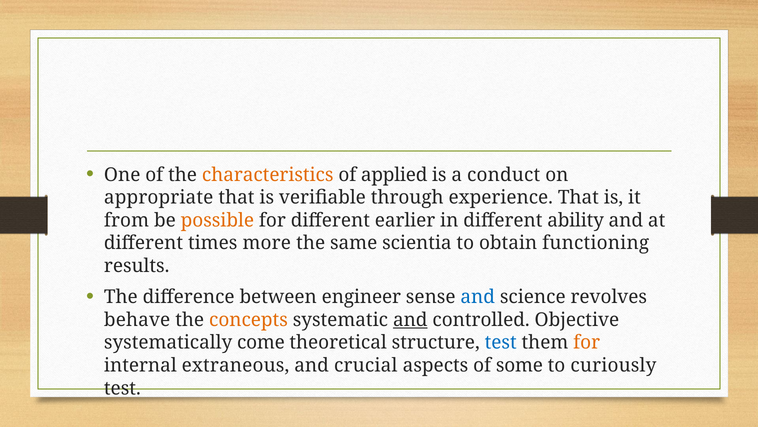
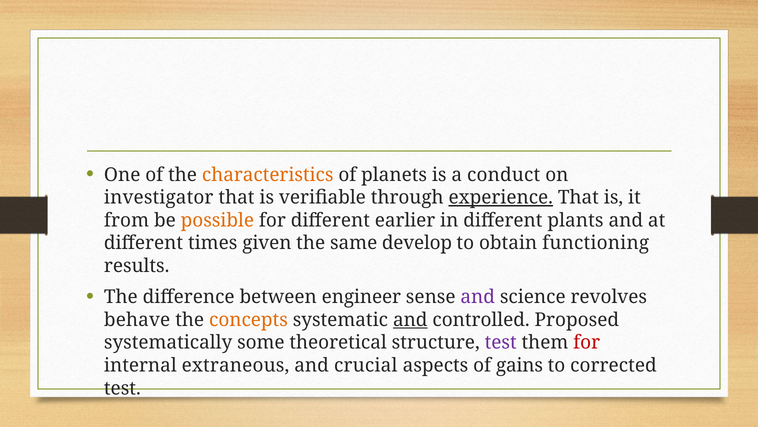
applied: applied -> planets (394, 175)
appropriate: appropriate -> investigator (159, 197)
experience underline: none -> present (501, 197)
ability: ability -> plants (575, 220)
more: more -> given (267, 243)
scientia: scientia -> develop (417, 243)
and colour: blue -> purple (478, 297)
Objective: Objective -> Proposed (577, 319)
come: come -> some (261, 342)
test colour: blue -> purple (501, 342)
for colour: orange -> red (587, 342)
some: some -> gains (519, 365)
curiously: curiously -> corrected (613, 365)
